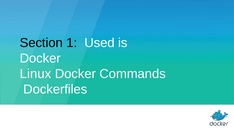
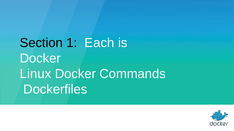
Used: Used -> Each (99, 43)
